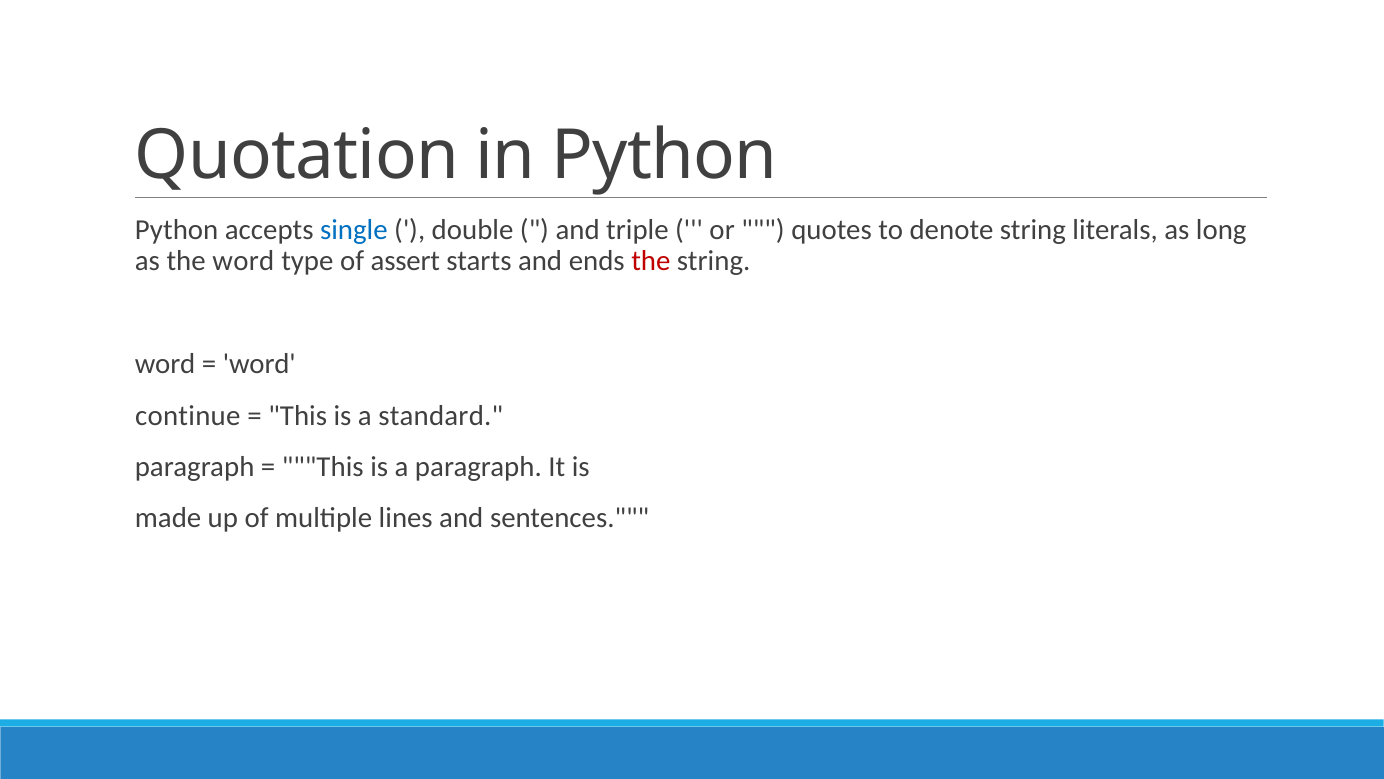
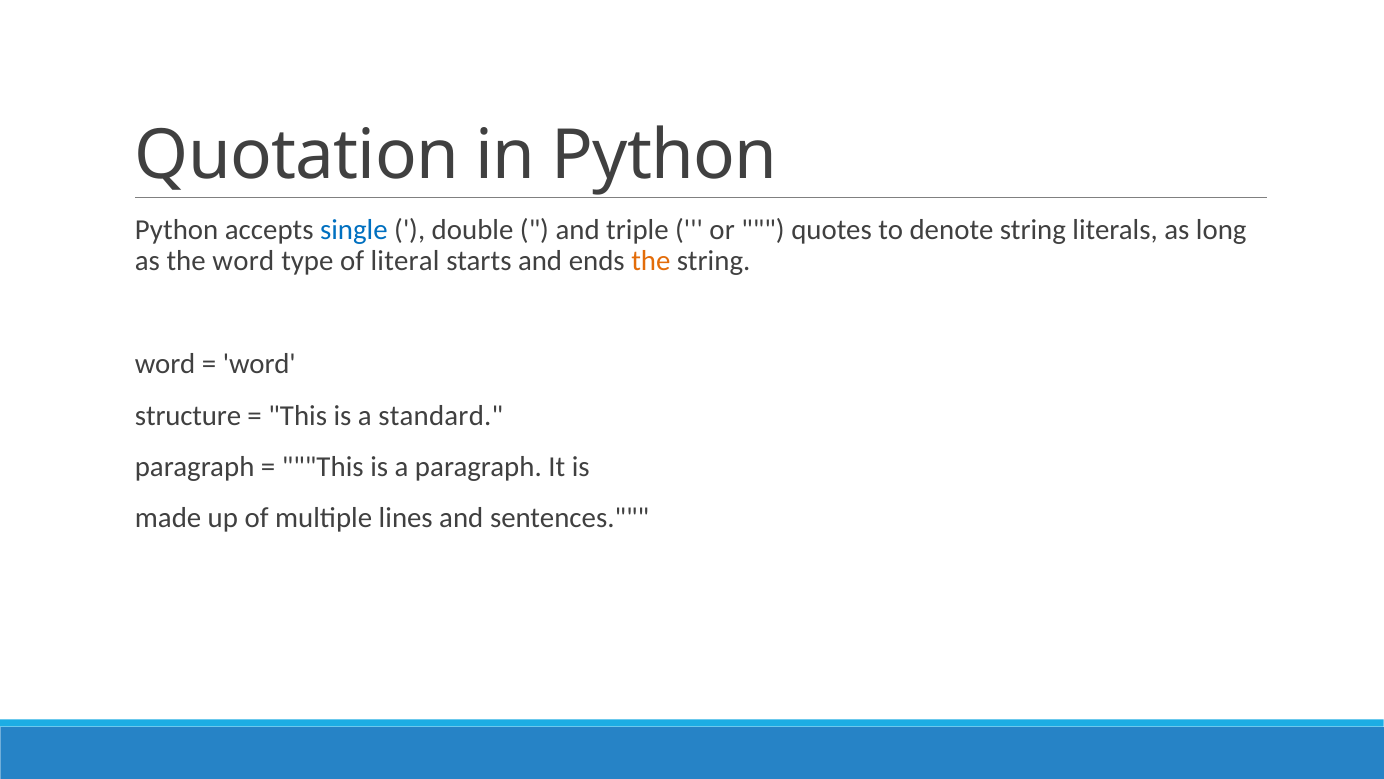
assert: assert -> literal (405, 261)
the colour: red -> orange (651, 261)
continue: continue -> structure (188, 415)
